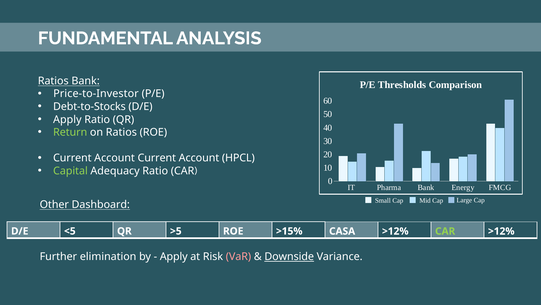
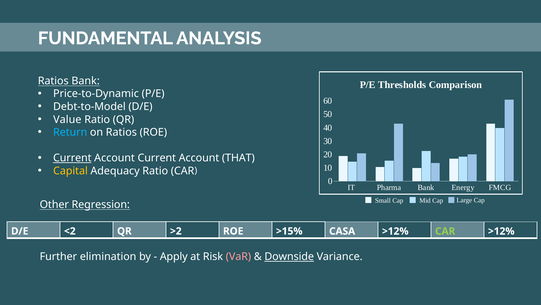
Price-to-Investor: Price-to-Investor -> Price-to-Dynamic (96, 94)
Debt-to-Stocks: Debt-to-Stocks -> Debt-to-Model (89, 106)
Apply: Apply -> Value (67, 119)
Return colour: light green -> light blue (70, 132)
Current underline: none -> present (72, 158)
HPCL: HPCL -> THAT (238, 158)
Capital colour: light green -> yellow (70, 171)
Dashboard: Dashboard -> Regression (101, 204)
<5: <5 -> <2 (70, 231)
>5: >5 -> >2 (176, 231)
